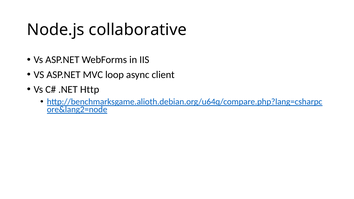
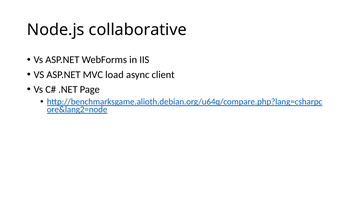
loop: loop -> load (114, 75)
Http: Http -> Page (90, 90)
